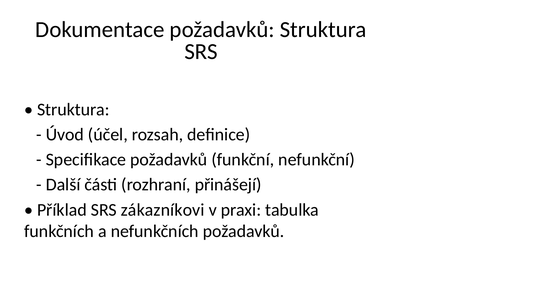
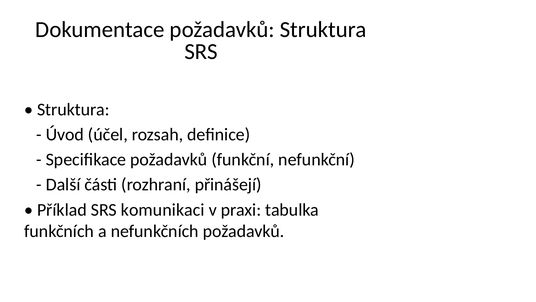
zákazníkovi: zákazníkovi -> komunikaci (163, 209)
